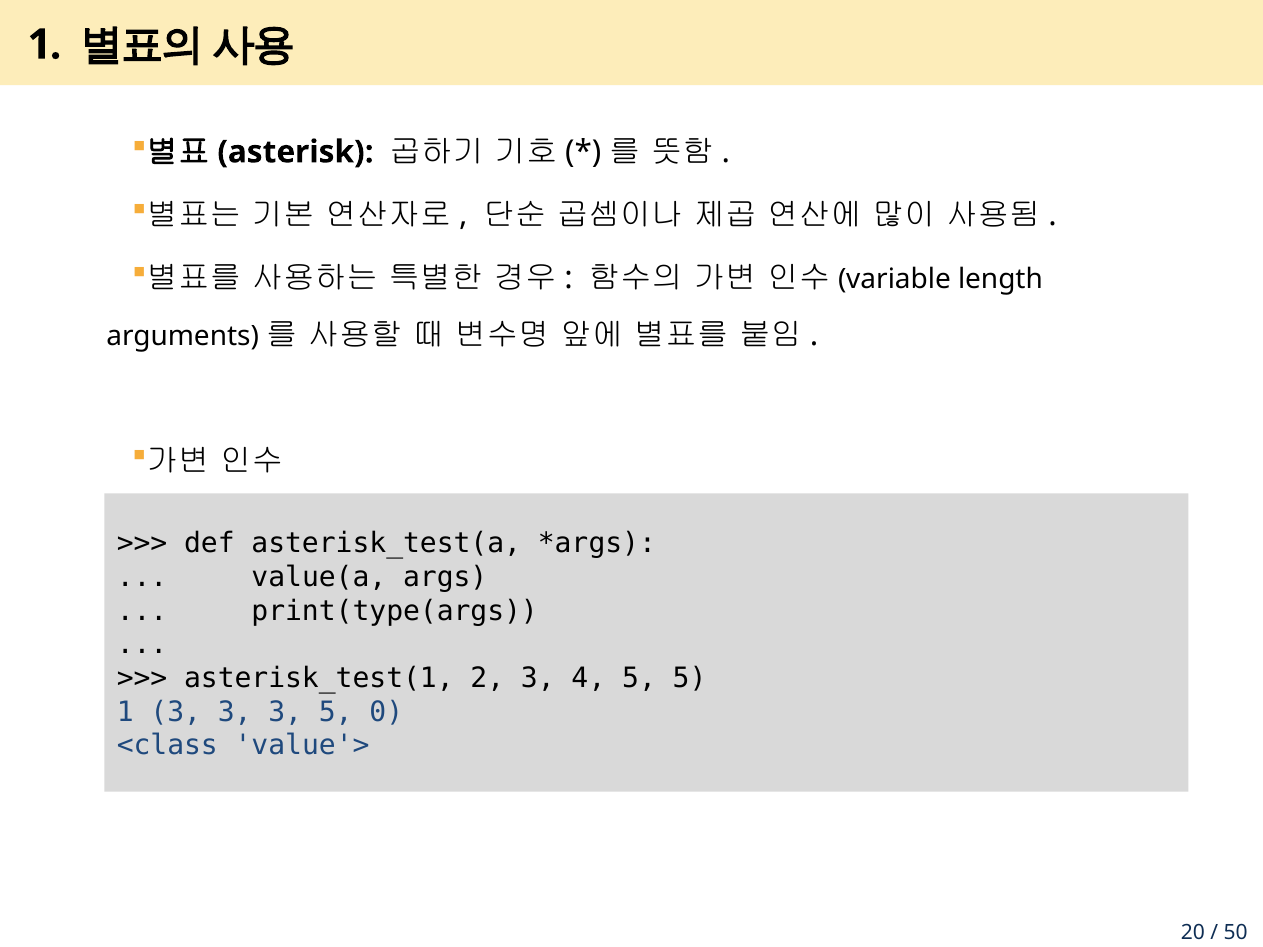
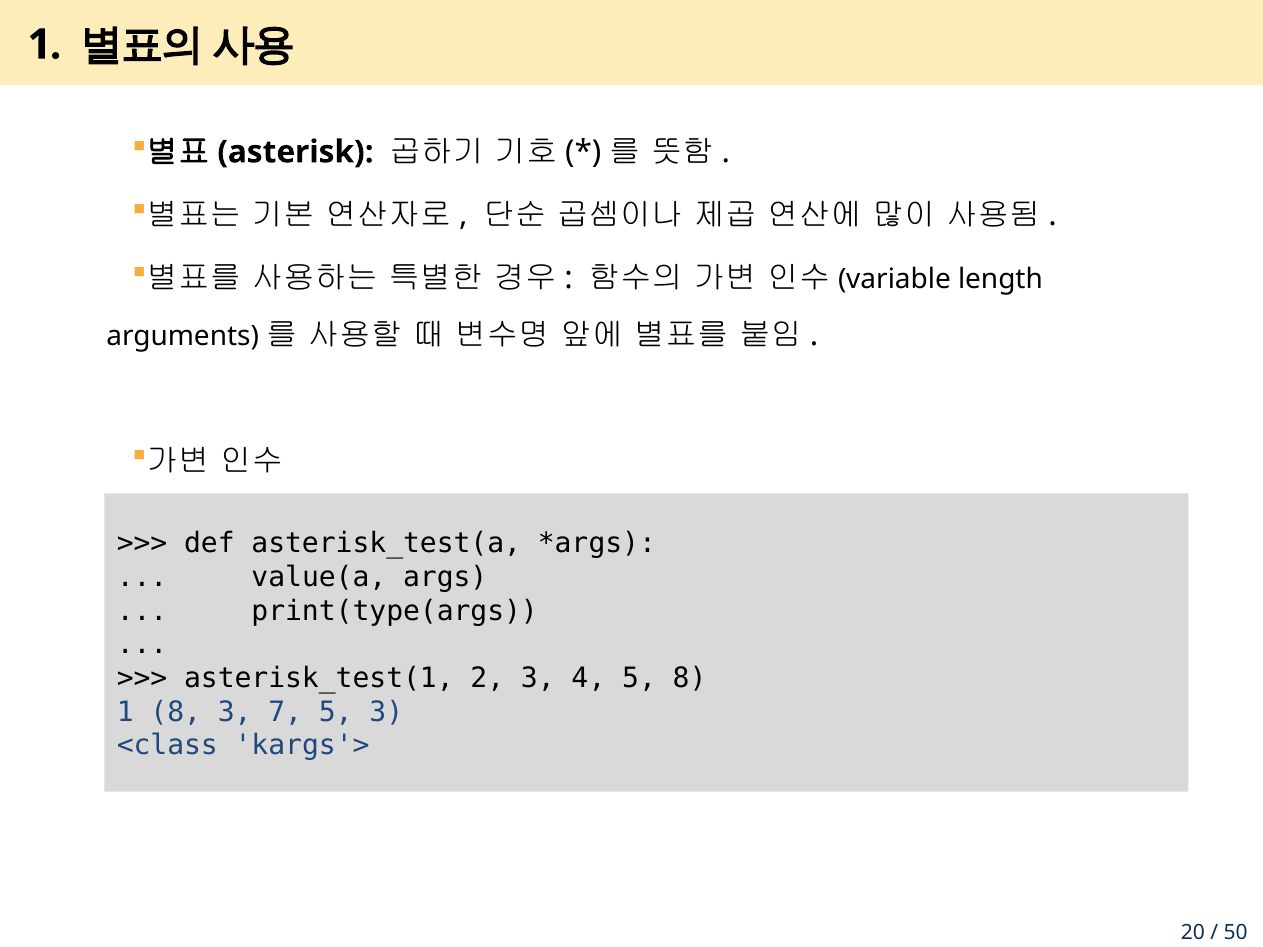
5 5: 5 -> 8 (690, 678)
1 3: 3 -> 8 (176, 712)
3: 3 -> 7 (285, 712)
5 0: 0 -> 3 (386, 712)
value'>: value'> -> kargs'> (302, 746)
